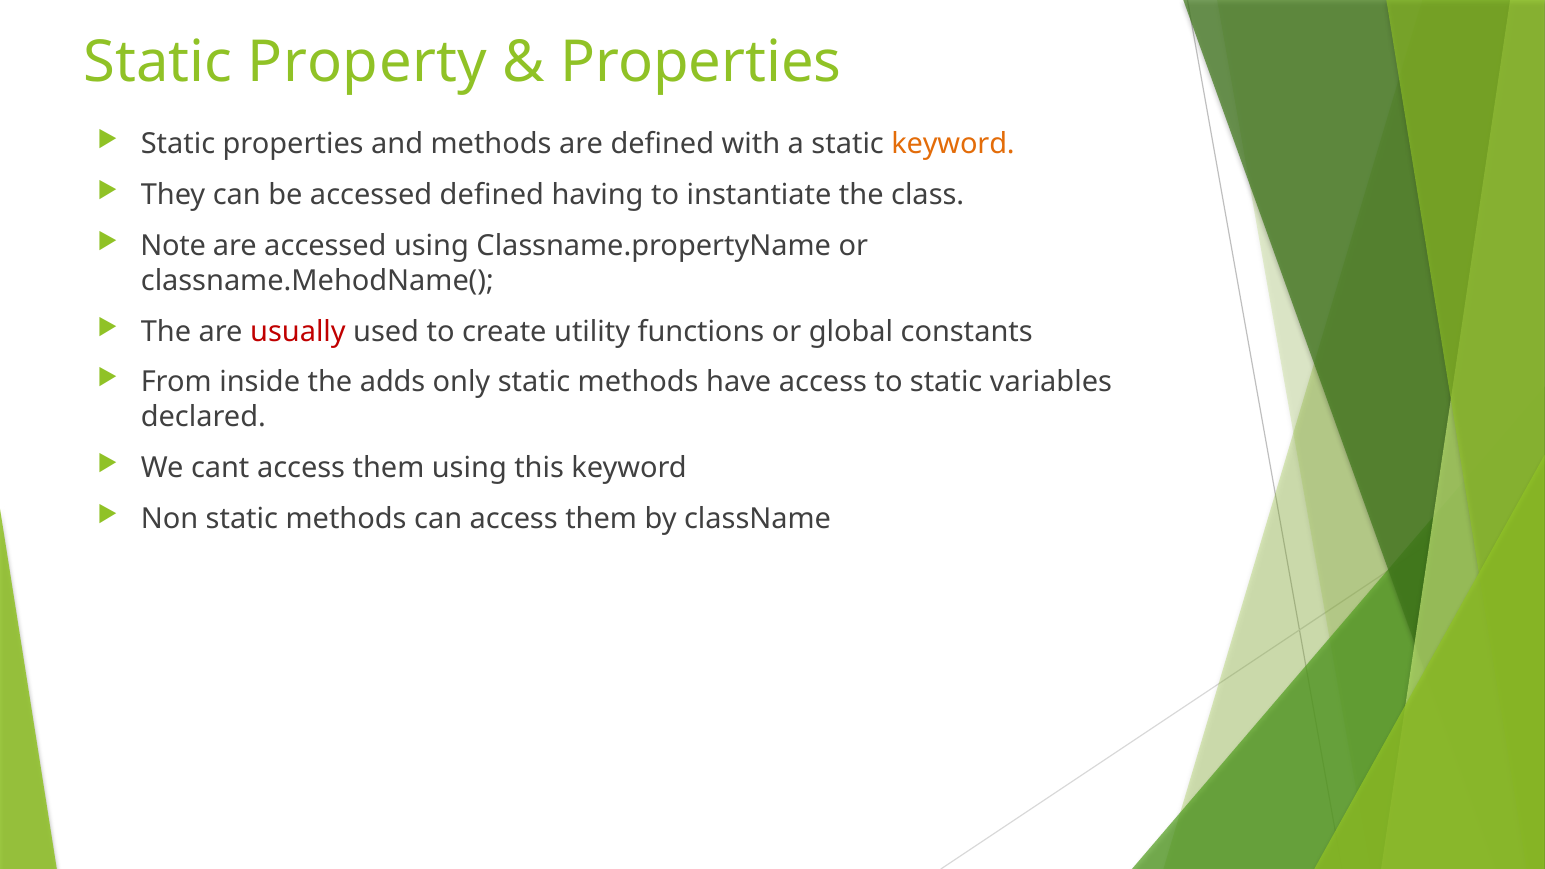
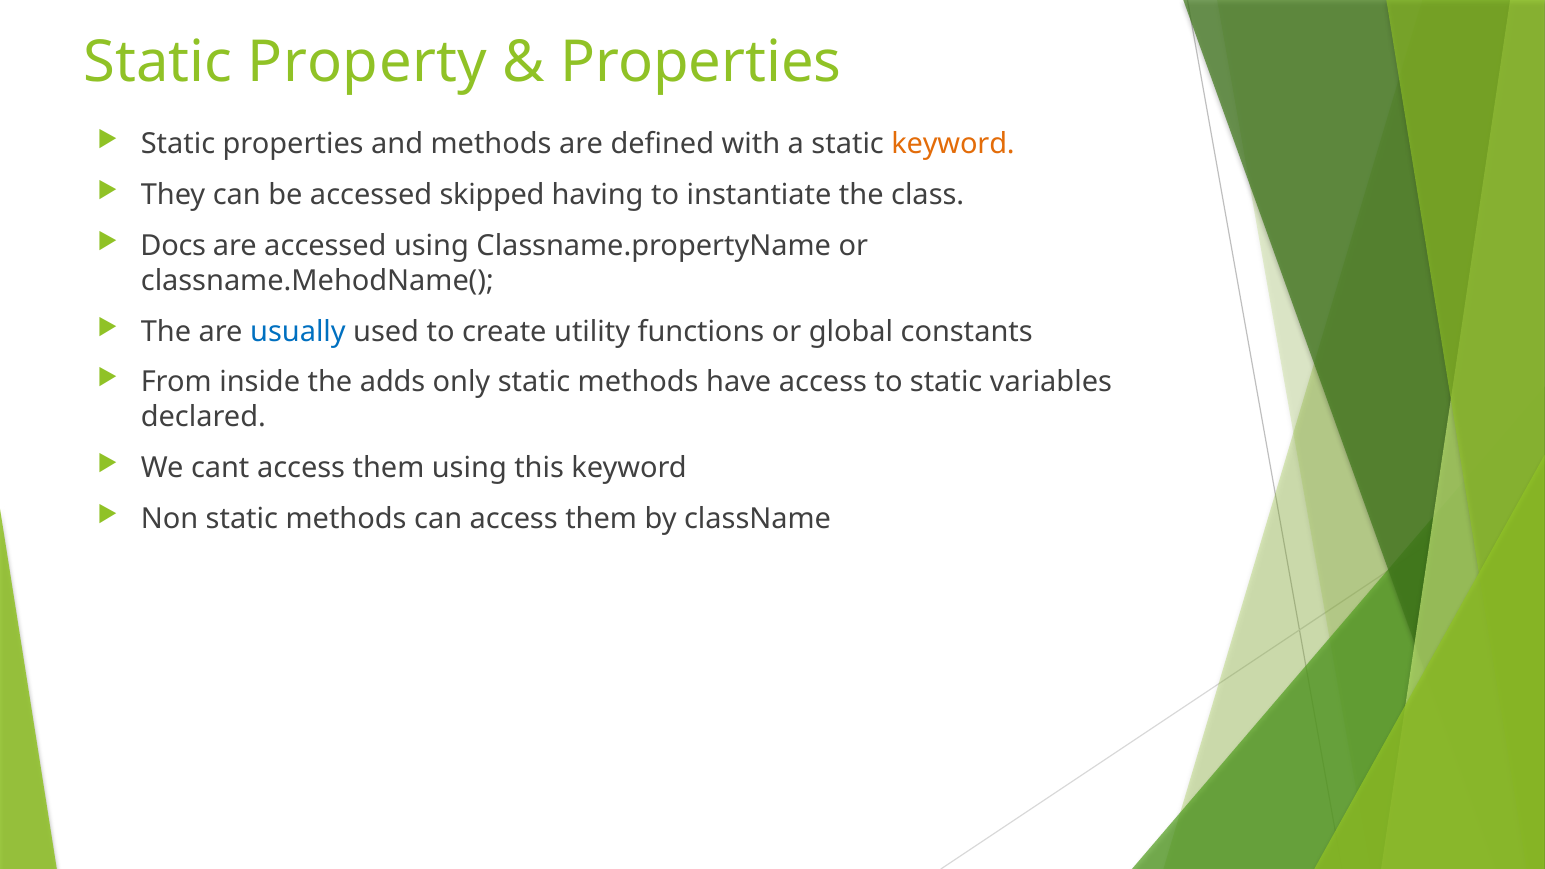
accessed defined: defined -> skipped (492, 195)
Note: Note -> Docs (173, 246)
usually colour: red -> blue (298, 332)
